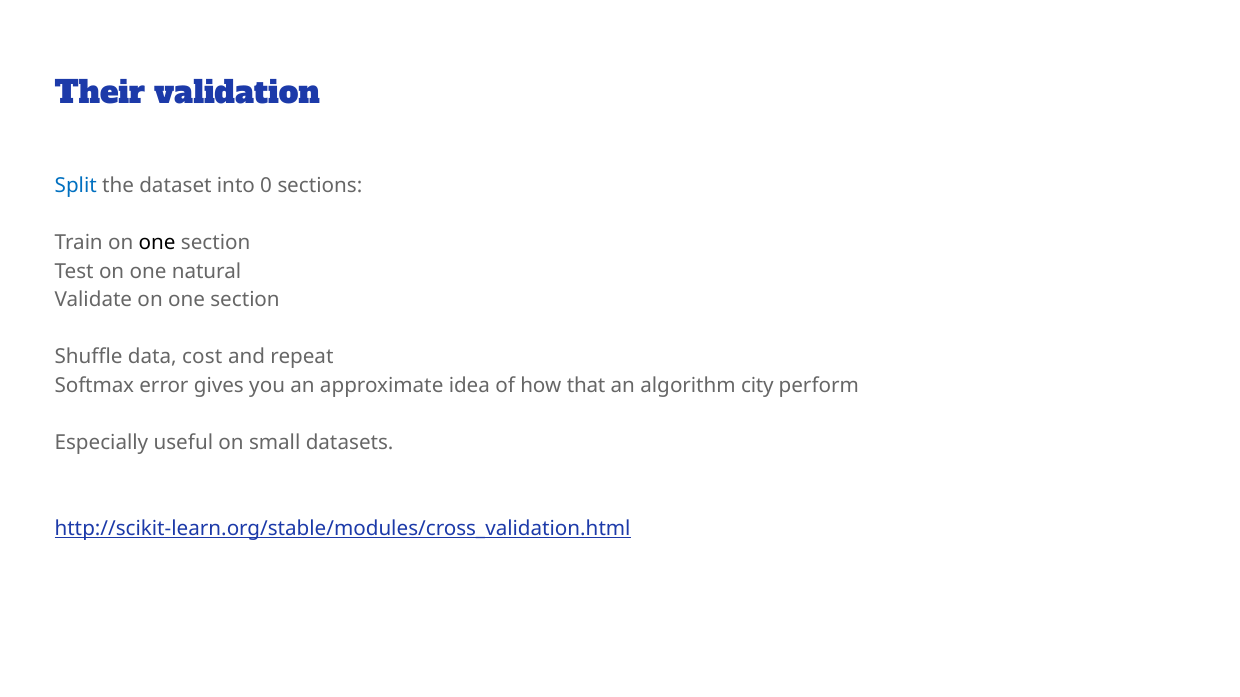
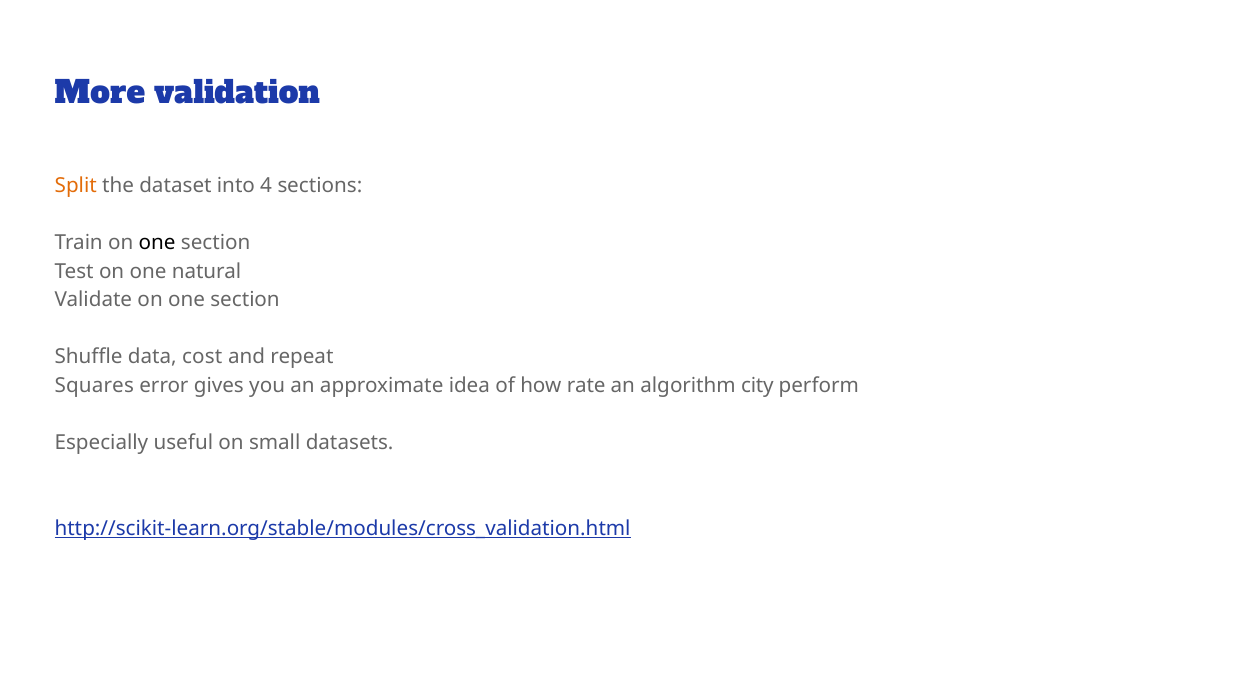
Their: Their -> More (100, 94)
Split colour: blue -> orange (76, 186)
0: 0 -> 4 (266, 186)
Softmax: Softmax -> Squares (94, 386)
that: that -> rate (586, 386)
